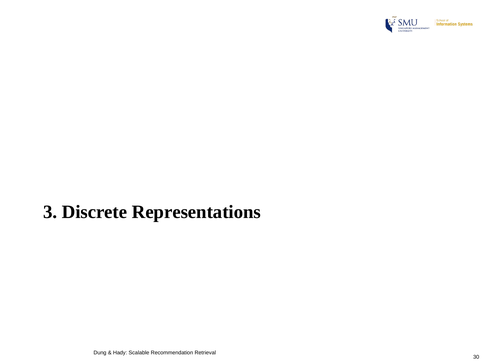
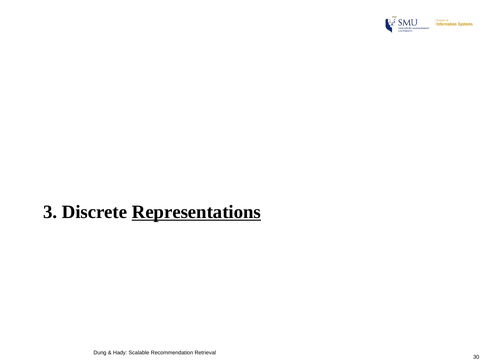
Representations underline: none -> present (196, 212)
